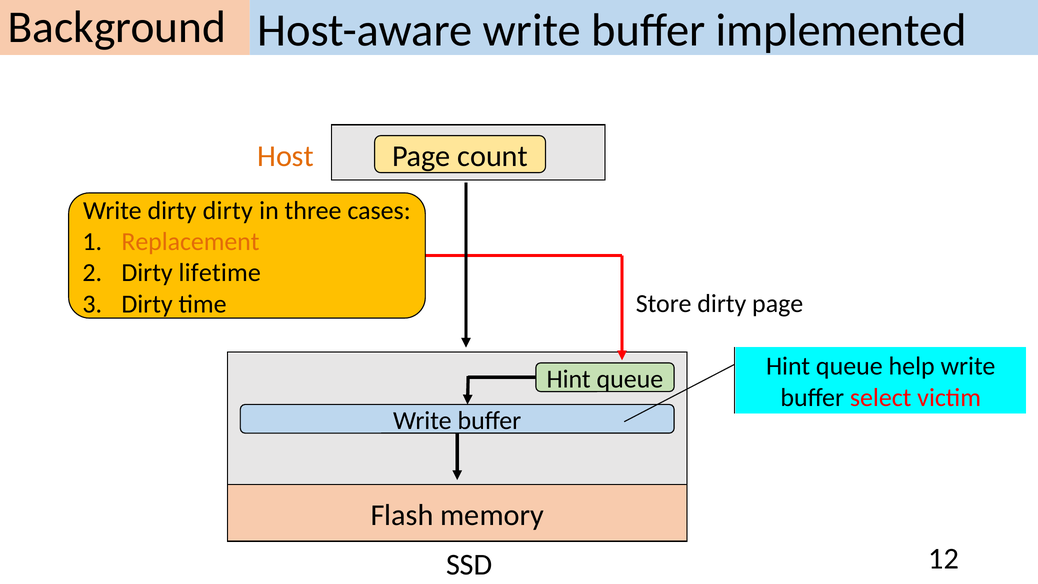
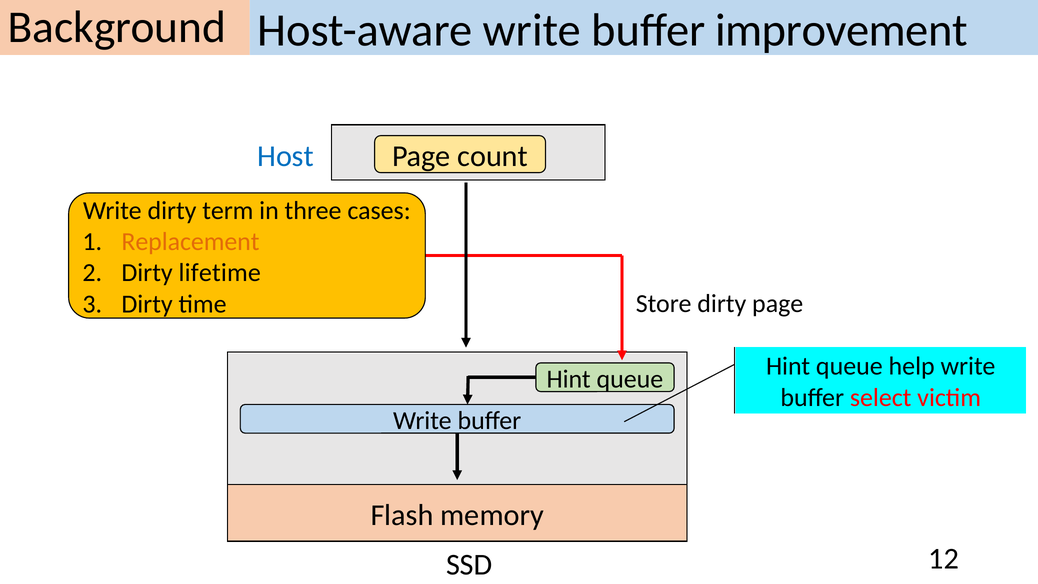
implemented: implemented -> improvement (841, 30)
Host colour: orange -> blue (286, 156)
dirty dirty: dirty -> term (228, 211)
